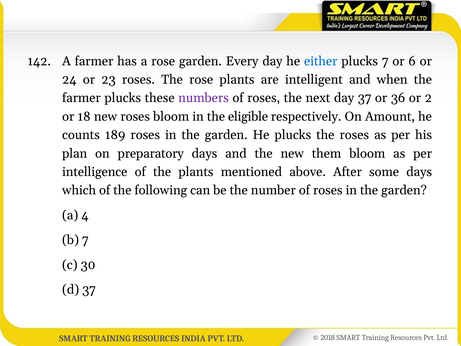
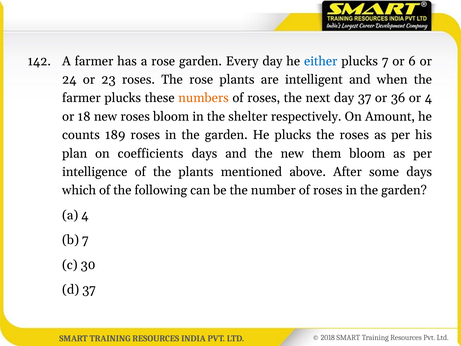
numbers colour: purple -> orange (204, 98)
or 2: 2 -> 4 (428, 98)
eligible: eligible -> shelter (248, 116)
preparatory: preparatory -> coefficients (151, 153)
